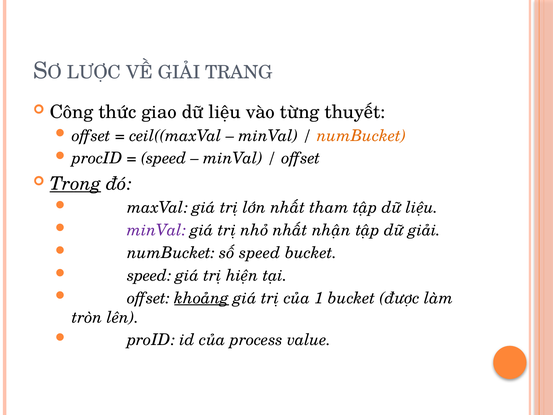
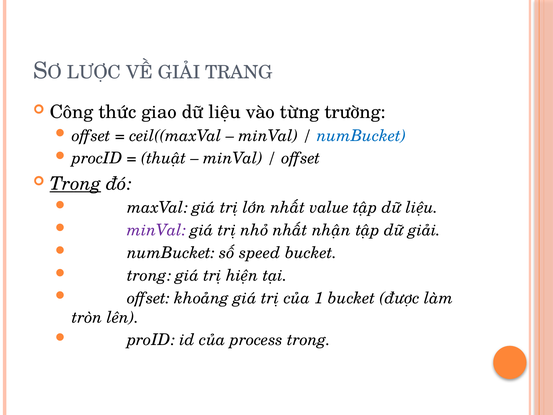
thuyết: thuyết -> trường (355, 112)
numBucket colour: orange -> blue (361, 136)
speed: speed -> thuật (164, 158)
tham: tham -> value (329, 208)
speed: speed -> trong (149, 275)
khoảng underline: present -> none (202, 298)
process value: value -> trong (309, 340)
